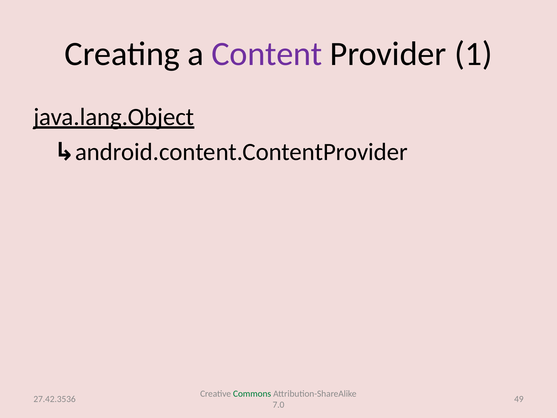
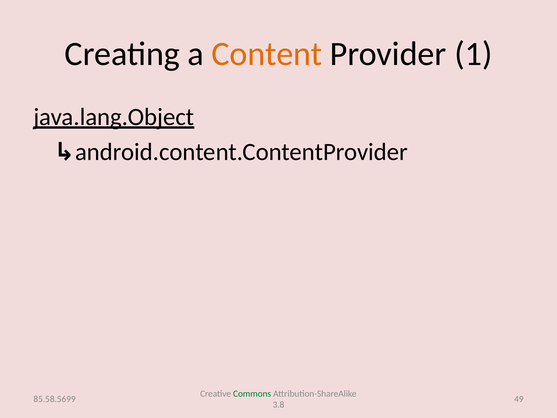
Content colour: purple -> orange (267, 54)
27.42.3536: 27.42.3536 -> 85.58.5699 (55, 399)
7.0: 7.0 -> 3.8 (278, 405)
